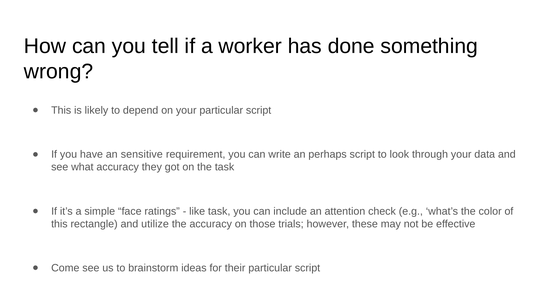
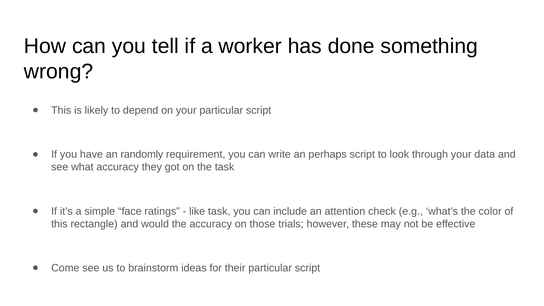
sensitive: sensitive -> randomly (142, 154)
utilize: utilize -> would (155, 224)
